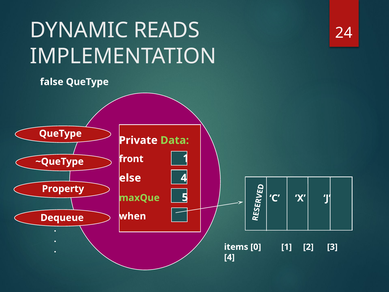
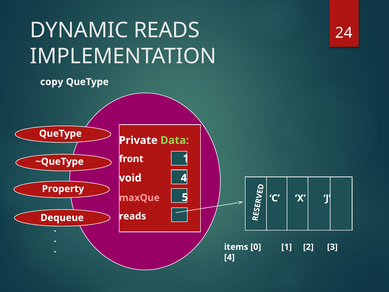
false: false -> copy (52, 82)
else: else -> void (130, 178)
maxQue colour: light green -> pink (139, 198)
when: when -> reads (133, 216)
